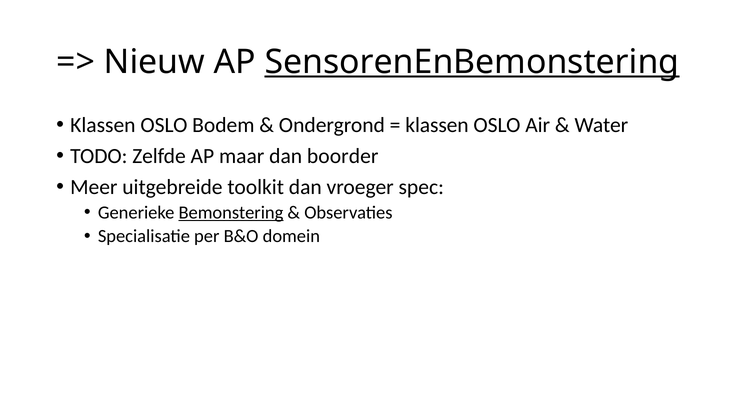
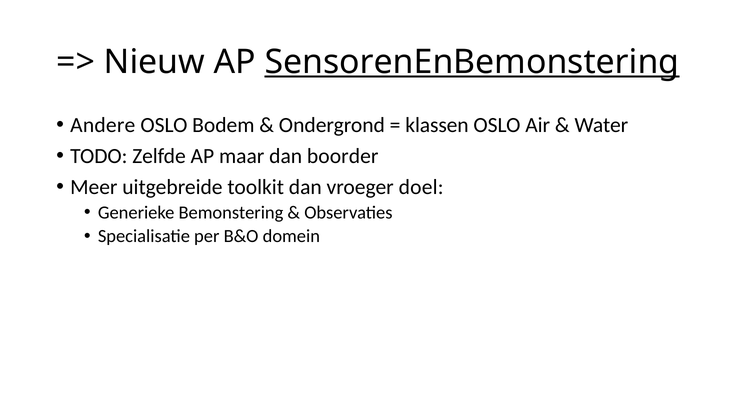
Klassen: Klassen -> Andere (103, 125)
spec: spec -> doel (421, 187)
Bemonstering underline: present -> none (231, 212)
